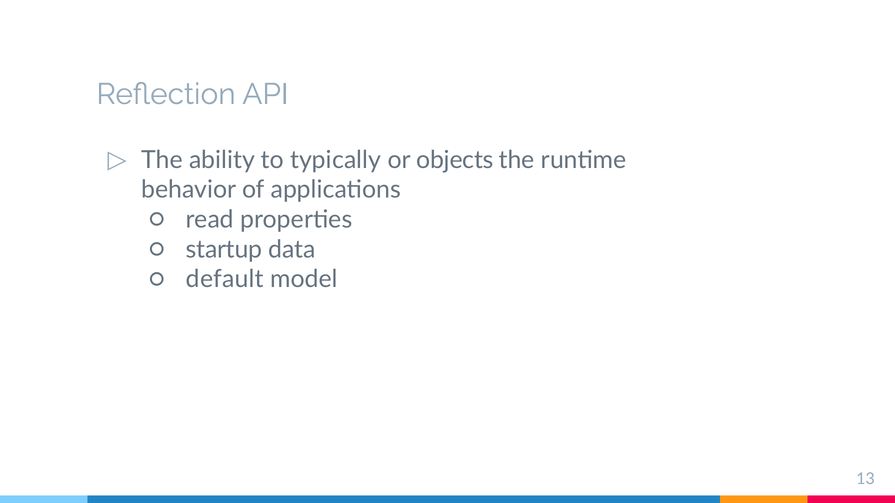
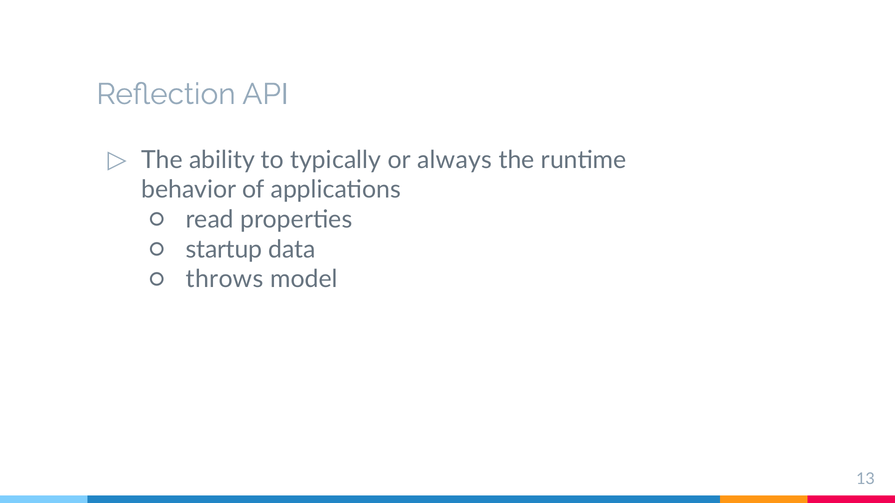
objects: objects -> always (455, 160)
default: default -> throws (225, 279)
